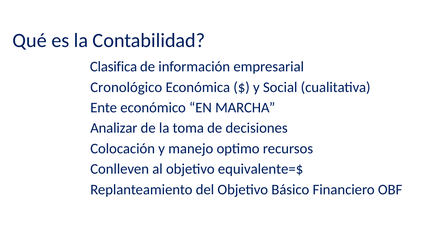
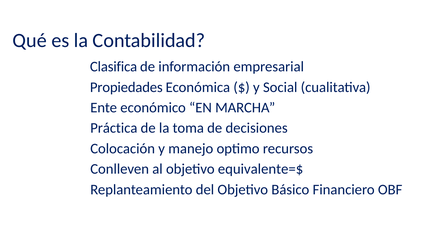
Cronológico: Cronológico -> Propiedades (126, 87)
Analizar: Analizar -> Práctica (114, 128)
